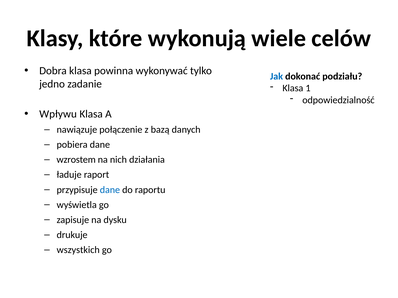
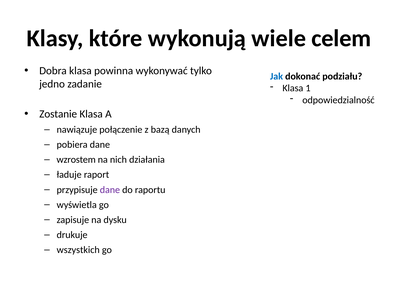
celów: celów -> celem (341, 39)
Wpływu: Wpływu -> Zostanie (58, 114)
dane colour: blue -> purple (110, 190)
